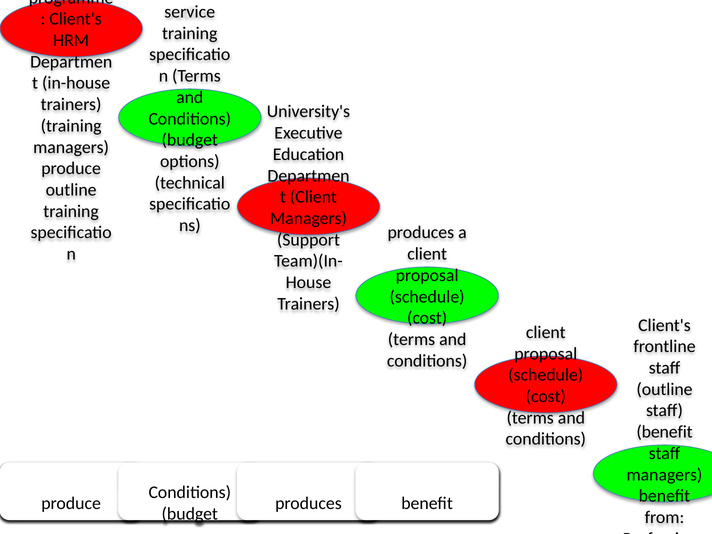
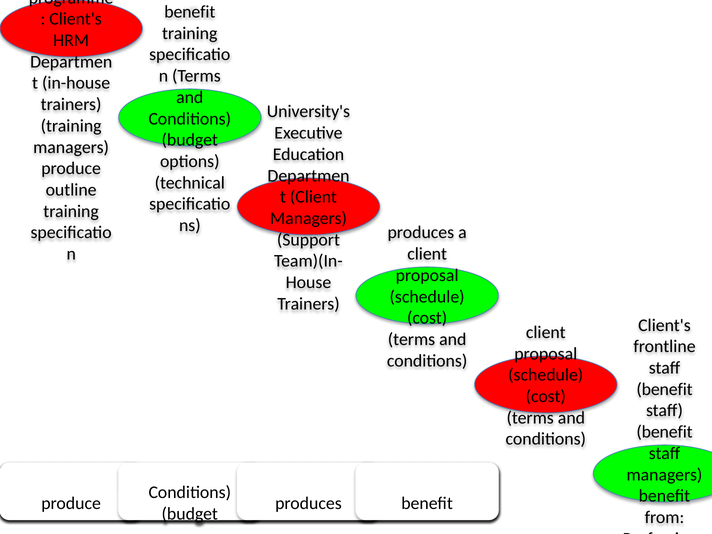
service: service -> benefit (190, 12)
outline: outline -> benefit (665, 389)
